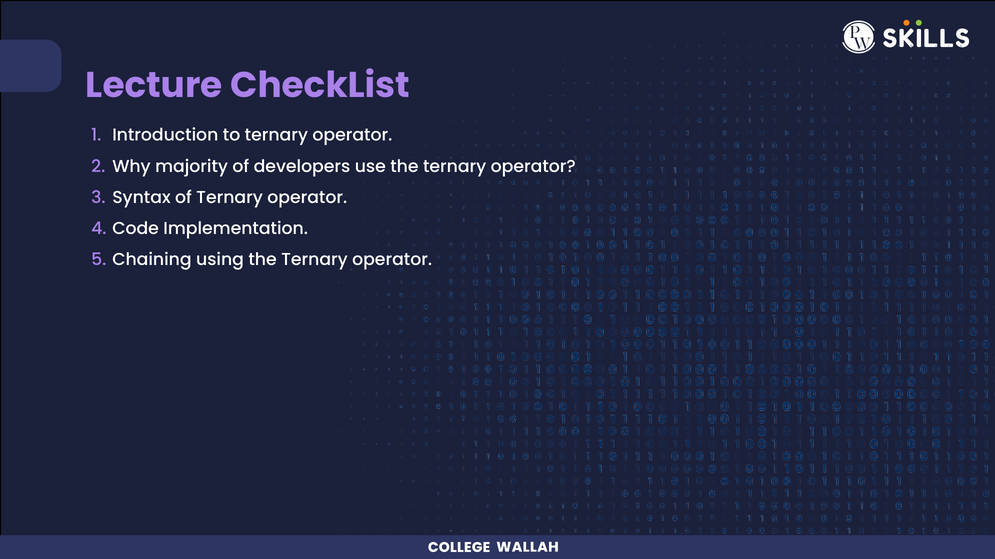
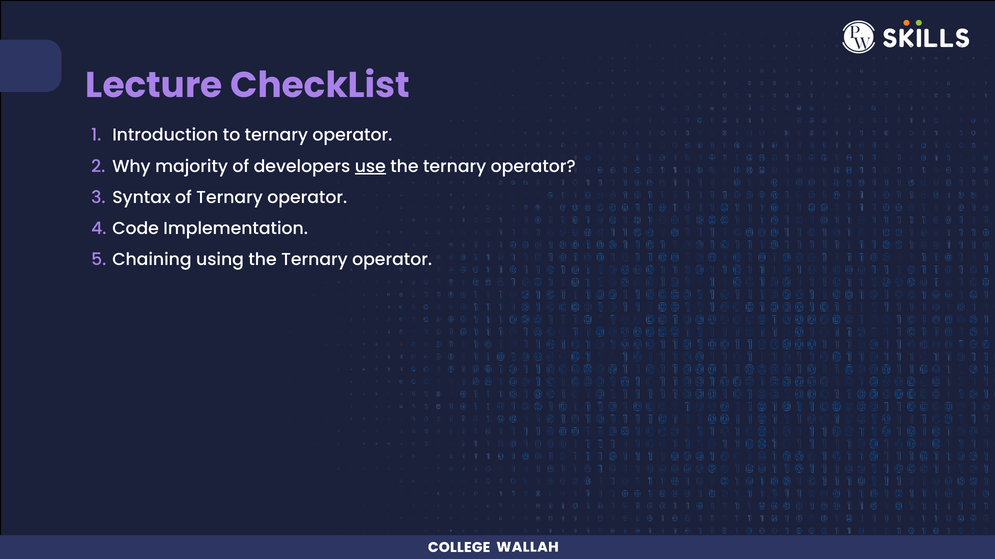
use underline: none -> present (370, 167)
